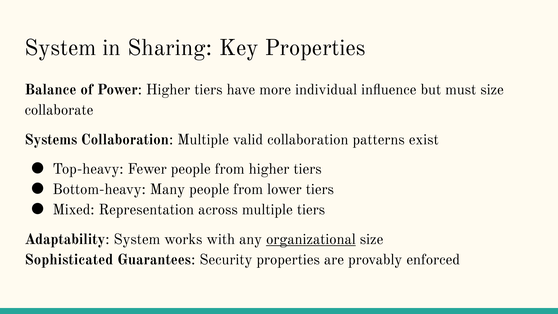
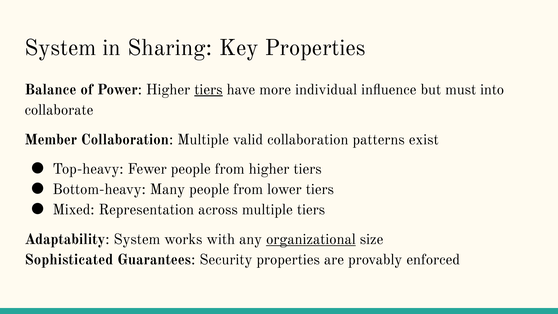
tiers underline: none -> present (208, 90)
must size: size -> into (492, 90)
Systems: Systems -> Member (51, 139)
